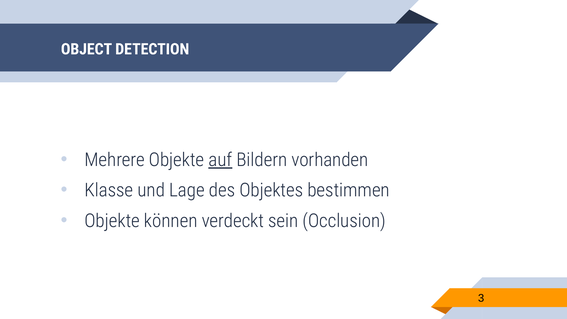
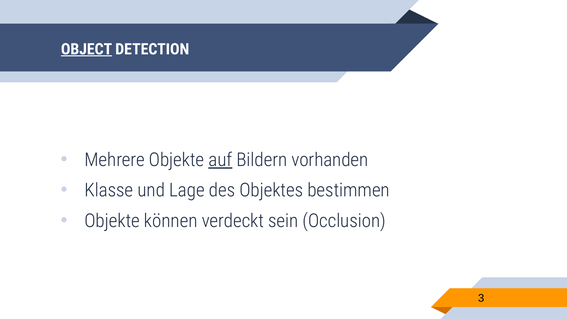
OBJECT underline: none -> present (87, 49)
